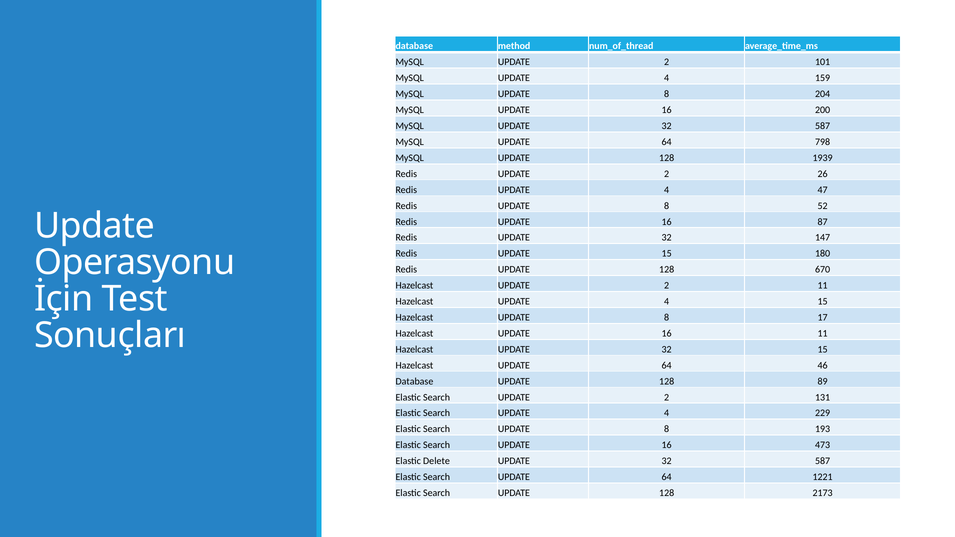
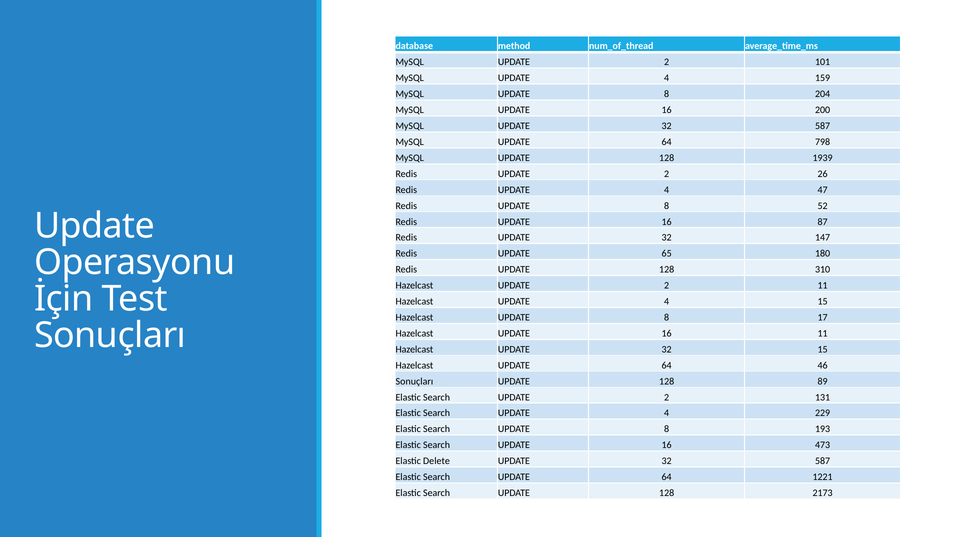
UPDATE 15: 15 -> 65 (667, 254)
670: 670 -> 310 (823, 270)
Database: Database -> Sonuçları (414, 381)
